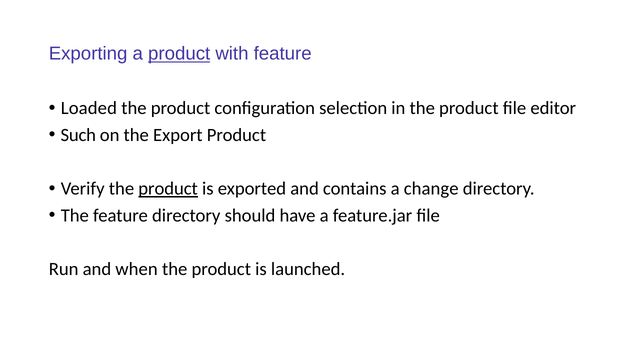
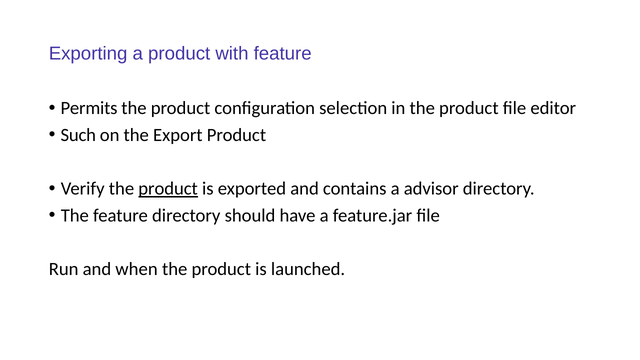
product underline: present -> none (179, 54)
Loaded: Loaded -> Permits (89, 108)
change: change -> advisor (431, 189)
